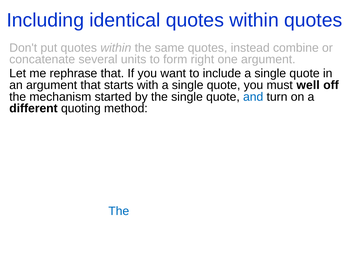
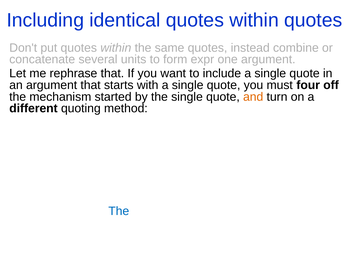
right: right -> expr (202, 59)
well: well -> four (308, 85)
and colour: blue -> orange (253, 97)
